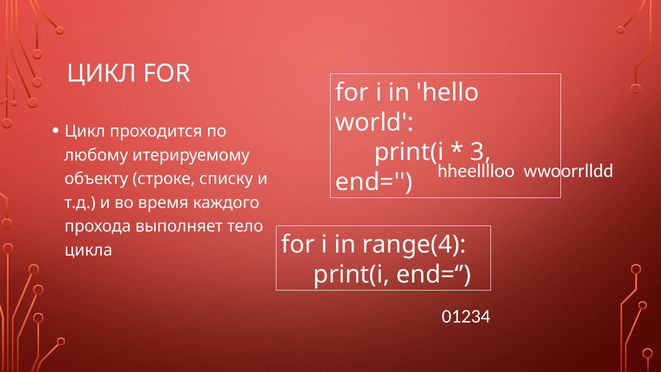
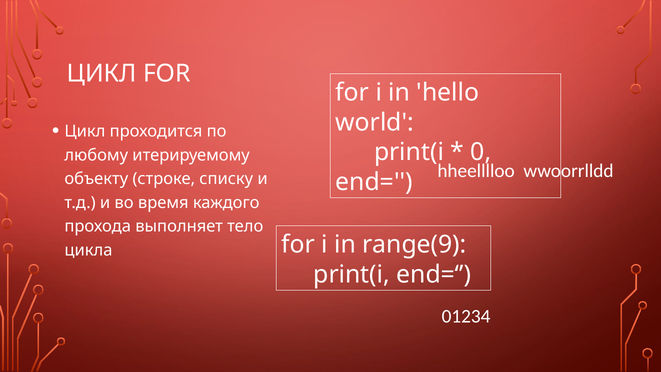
3: 3 -> 0 (481, 152)
range(4: range(4 -> range(9 (414, 245)
